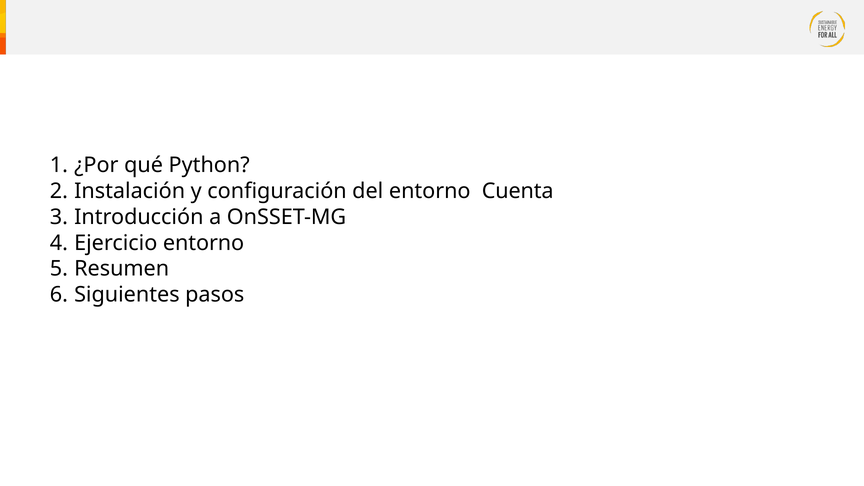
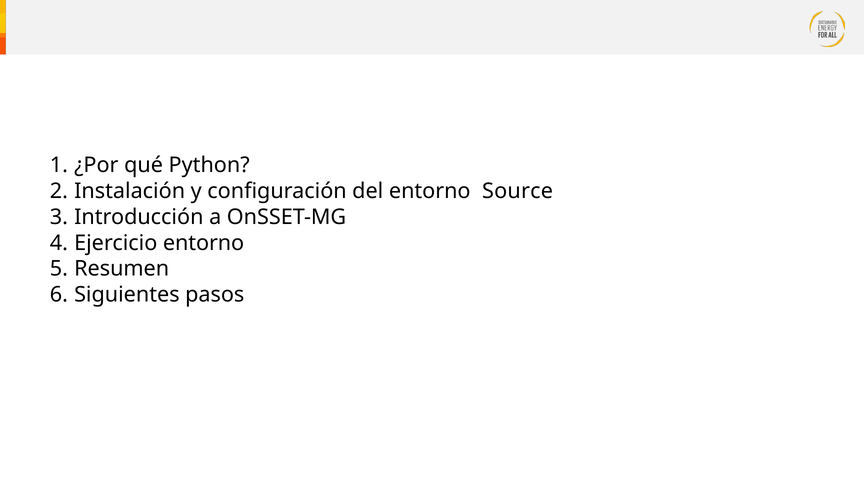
Cuenta: Cuenta -> Source (518, 191)
